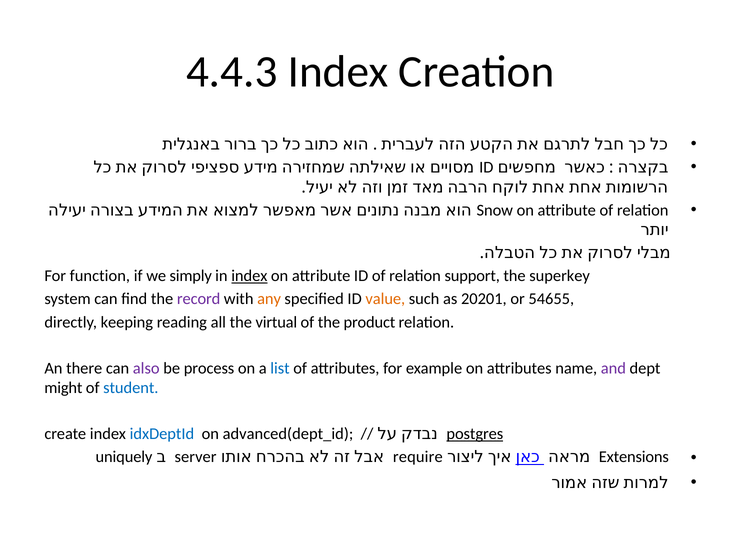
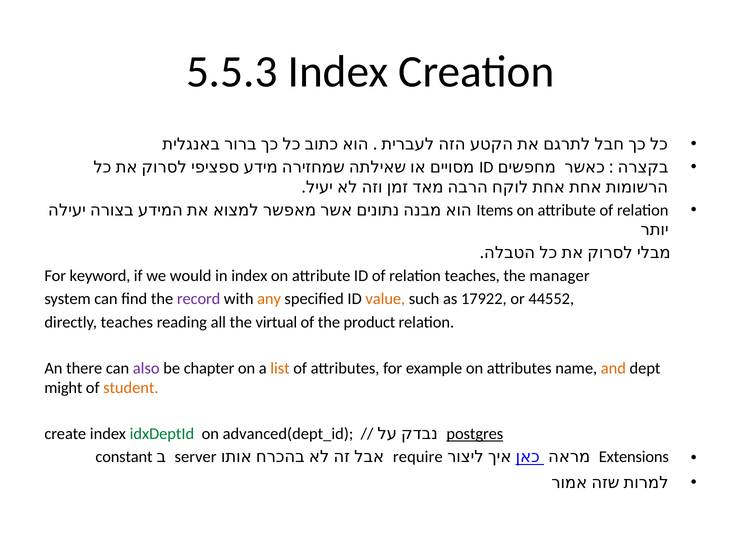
4.4.3: 4.4.3 -> 5.5.3 (232, 72)
Snow: Snow -> Items (495, 210)
function: function -> keyword (100, 276)
simply: simply -> would (191, 276)
index underline: present -> none (249, 276)
relation support: support -> teaches (472, 276)
superkey: superkey -> manager (560, 276)
20201: 20201 -> 17922 (484, 299)
54655: 54655 -> 44552 (551, 299)
directly keeping: keeping -> teaches (127, 322)
process: process -> chapter (209, 368)
list colour: blue -> orange (280, 368)
and colour: purple -> orange (613, 368)
student colour: blue -> orange (131, 388)
idxDeptId colour: blue -> green (162, 434)
uniquely: uniquely -> constant (124, 457)
